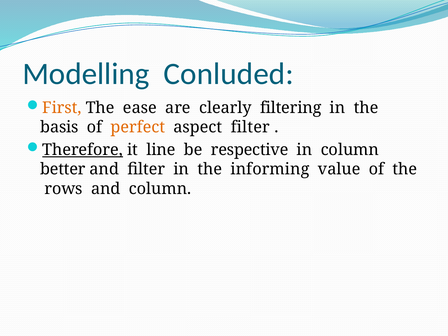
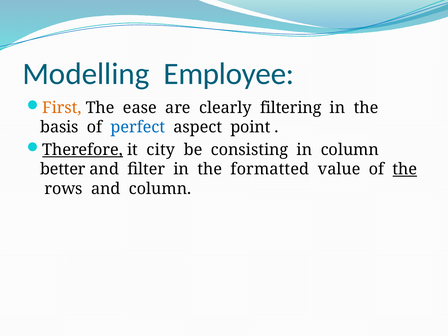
Conluded: Conluded -> Employee (229, 74)
perfect colour: orange -> blue (138, 127)
aspect filter: filter -> point (250, 127)
line: line -> city (161, 150)
respective: respective -> consisting (250, 150)
informing: informing -> formatted (270, 169)
the underline: none -> present (405, 169)
